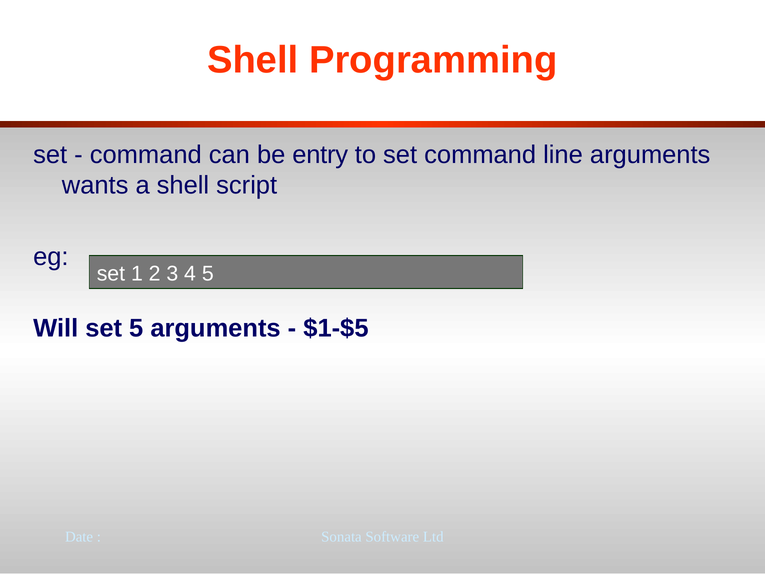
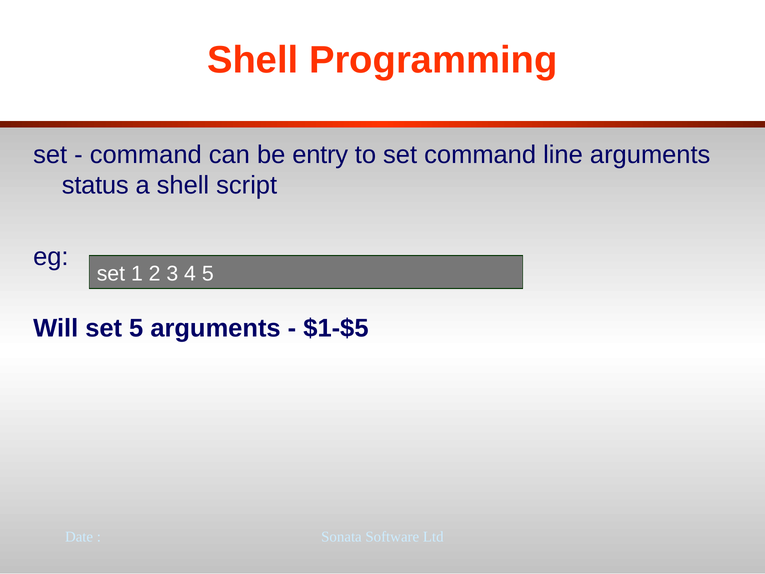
wants: wants -> status (95, 185)
